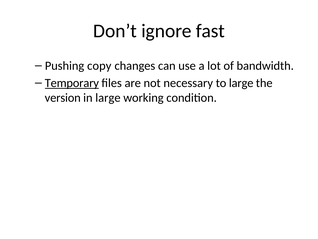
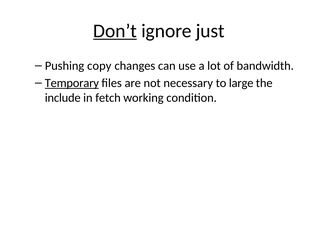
Don’t underline: none -> present (115, 31)
fast: fast -> just (210, 31)
version: version -> include (63, 98)
in large: large -> fetch (108, 98)
